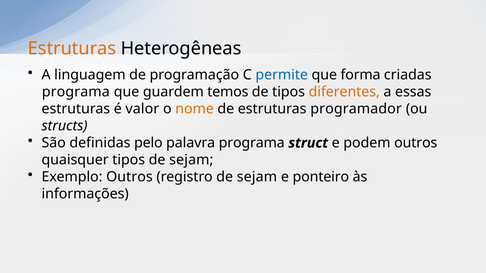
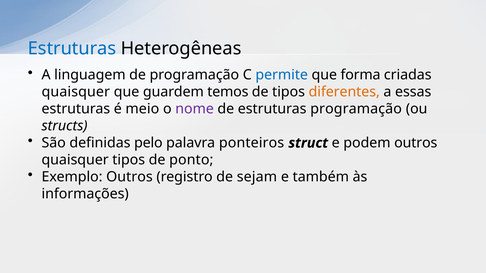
Estruturas colour: orange -> blue (72, 48)
programa: programa -> quaisquer (76, 92)
valor: valor -> meio (142, 109)
nome colour: orange -> purple (195, 109)
estruturas programador: programador -> programação (356, 109)
palavra programa: programa -> ponteiros (252, 143)
tipos de sejam: sejam -> ponto (191, 160)
ponteiro: ponteiro -> também (321, 177)
